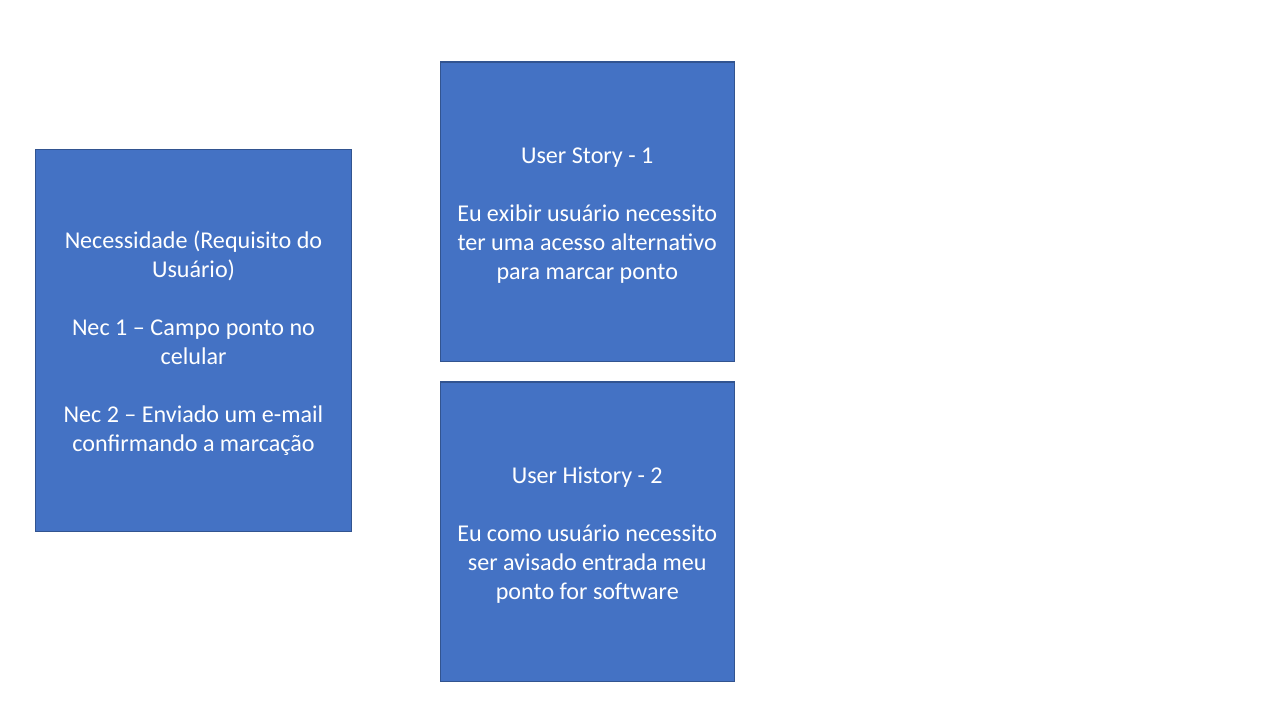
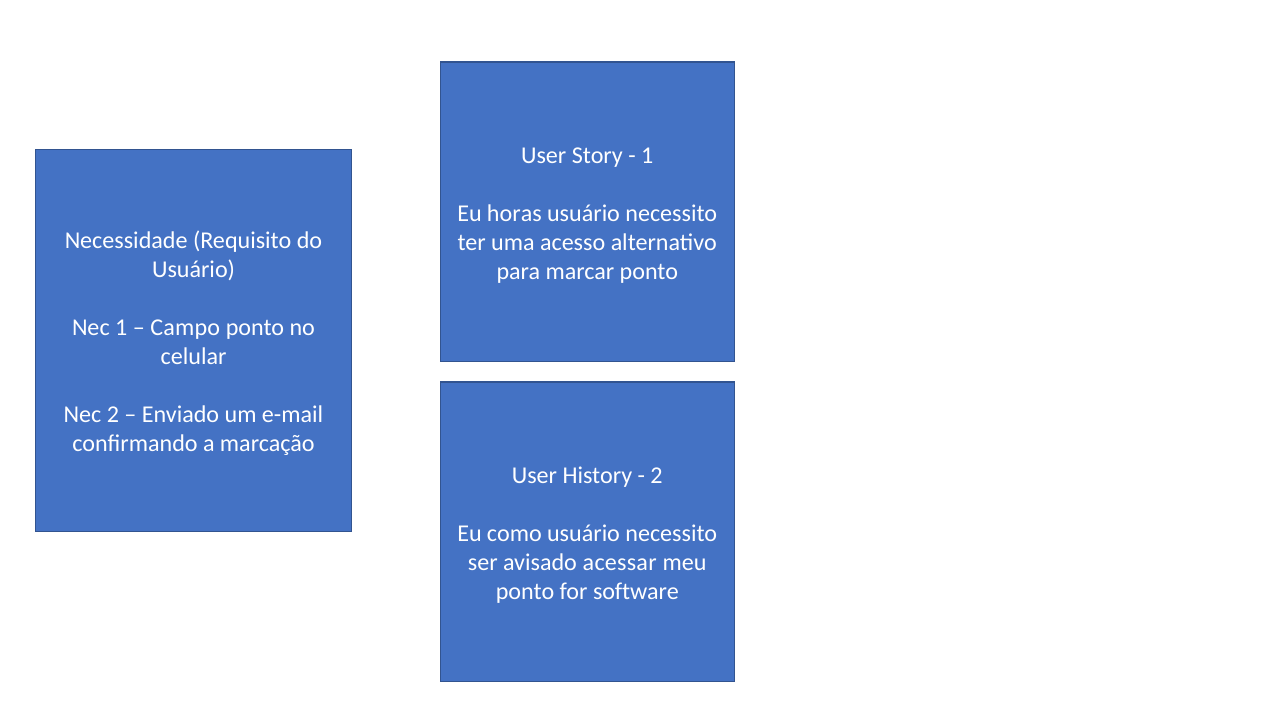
exibir: exibir -> horas (514, 214)
entrada: entrada -> acessar (620, 563)
